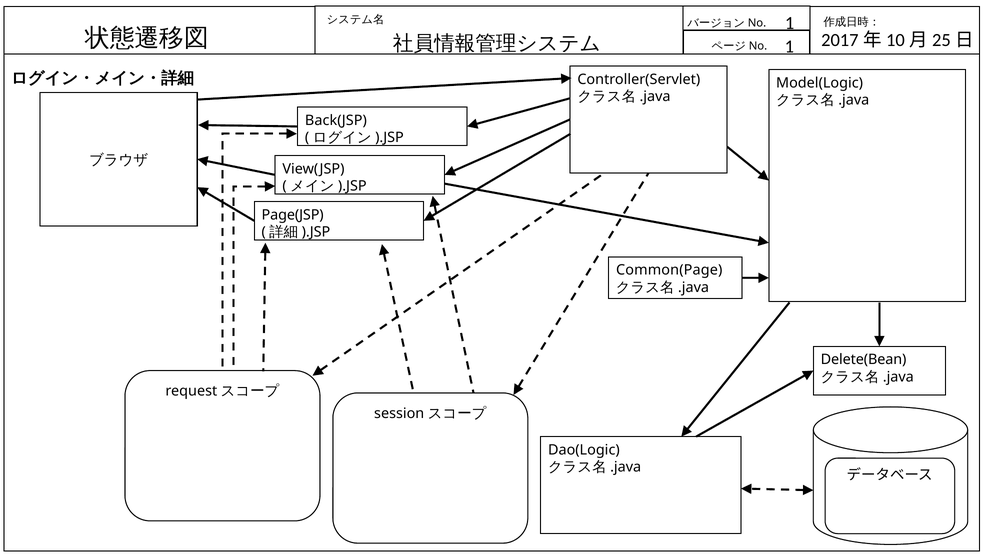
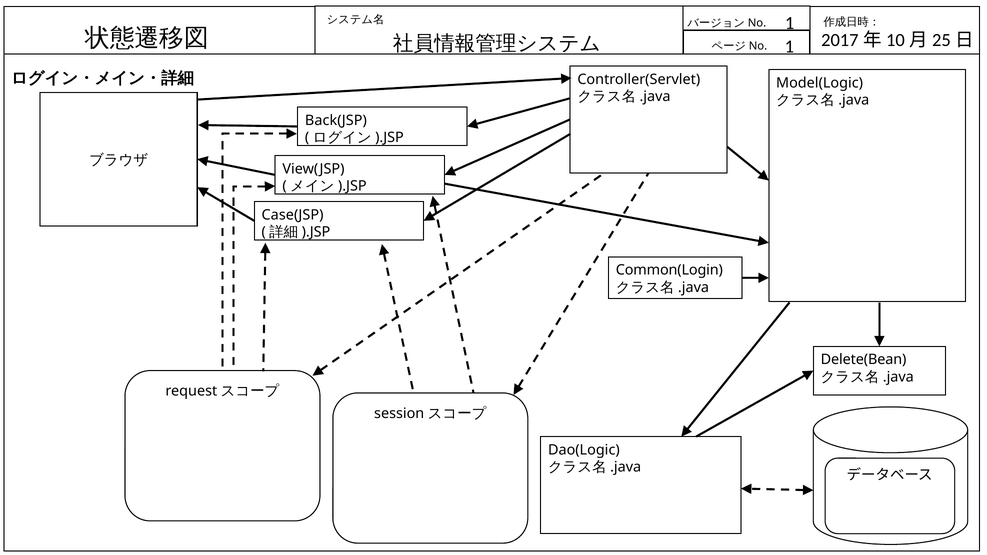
Page(JSP: Page(JSP -> Case(JSP (293, 215)
Common(Page: Common(Page -> Common(Login (669, 270)
